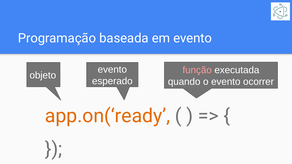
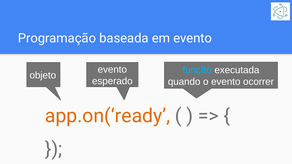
função colour: pink -> light blue (197, 70)
